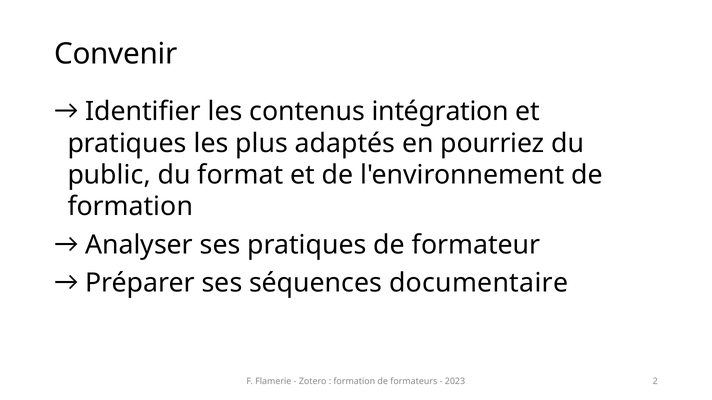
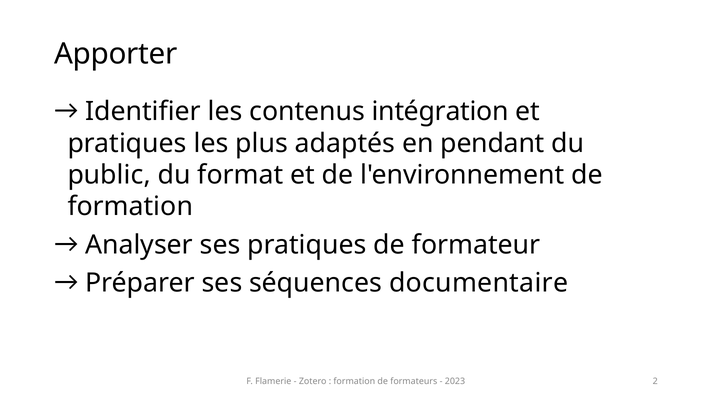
Convenir: Convenir -> Apporter (116, 54)
pourriez: pourriez -> pendant (493, 143)
